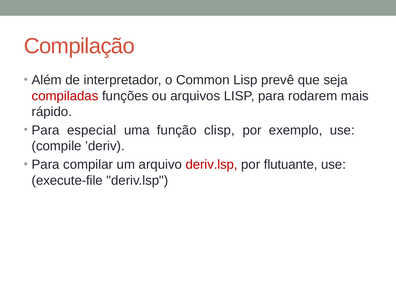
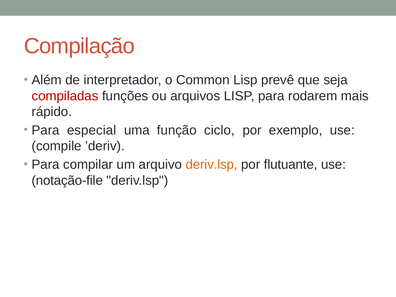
clisp: clisp -> ciclo (220, 130)
deriv.lsp colour: red -> orange (212, 165)
execute-file: execute-file -> notação-file (67, 180)
